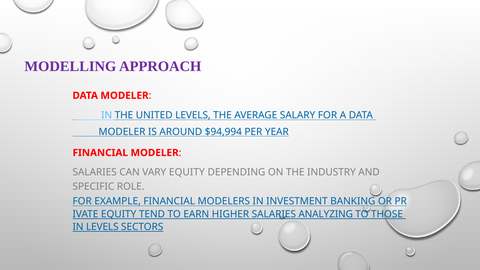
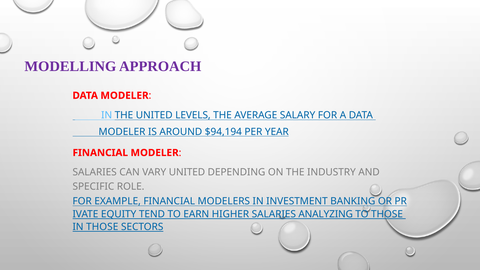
$94,994: $94,994 -> $94,194 (223, 132)
VARY EQUITY: EQUITY -> UNITED (187, 172)
IN LEVELS: LEVELS -> THOSE (102, 227)
